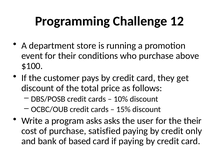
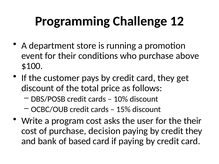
program asks: asks -> cost (94, 121)
satisfied: satisfied -> decision (104, 131)
credit only: only -> they (194, 131)
